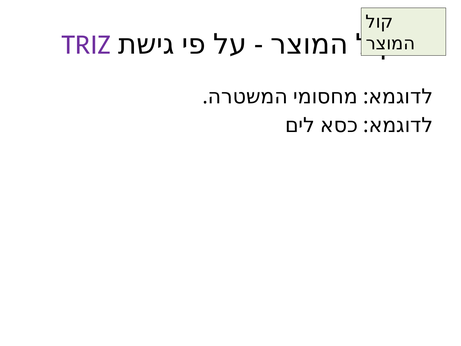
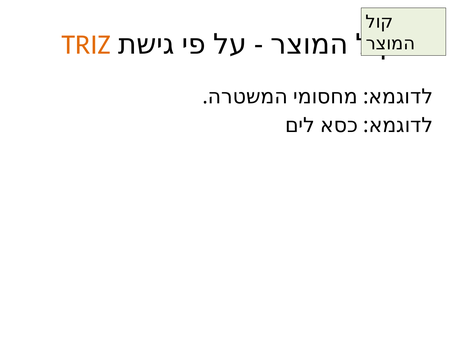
TRIZ colour: purple -> orange (86, 45)
